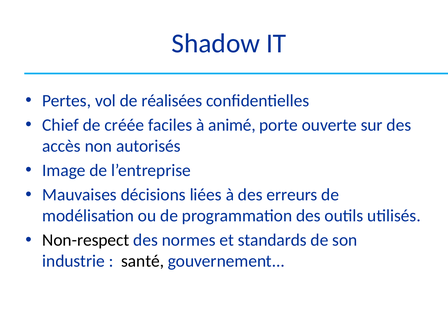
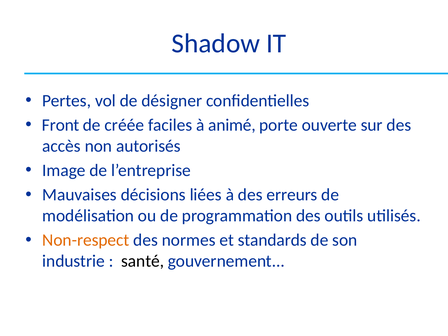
réalisées: réalisées -> désigner (172, 101)
Chief: Chief -> Front (61, 125)
Non-respect colour: black -> orange (86, 240)
